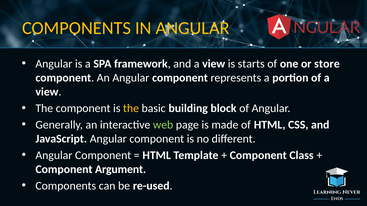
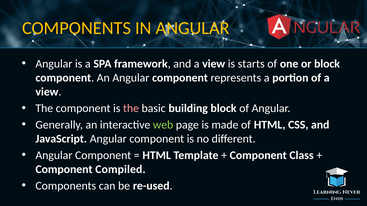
or store: store -> block (327, 64)
the colour: yellow -> pink (131, 108)
Argument: Argument -> Compiled (120, 170)
